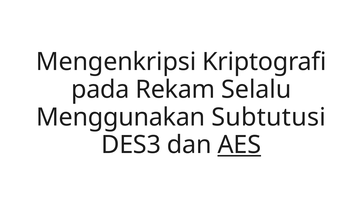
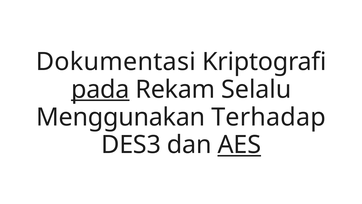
Mengenkripsi: Mengenkripsi -> Dokumentasi (116, 62)
pada underline: none -> present (100, 89)
Subtutusi: Subtutusi -> Terhadap (269, 117)
